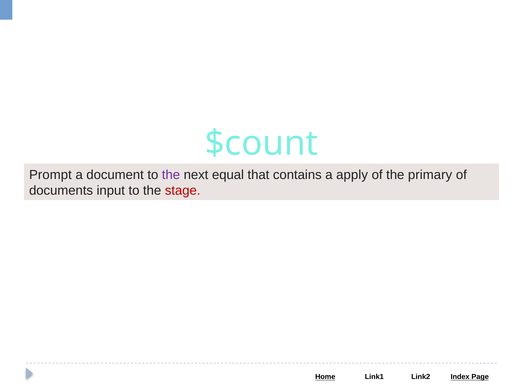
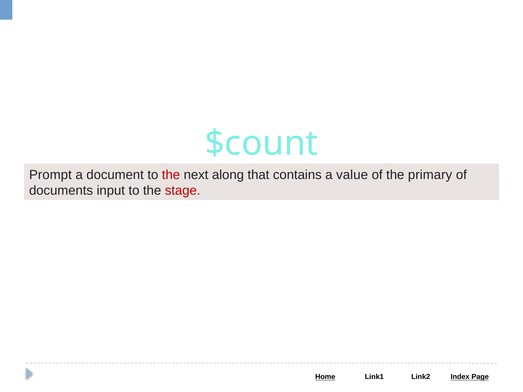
the colour: purple -> red (171, 175)
equal: equal -> along (228, 175)
apply: apply -> value (352, 175)
